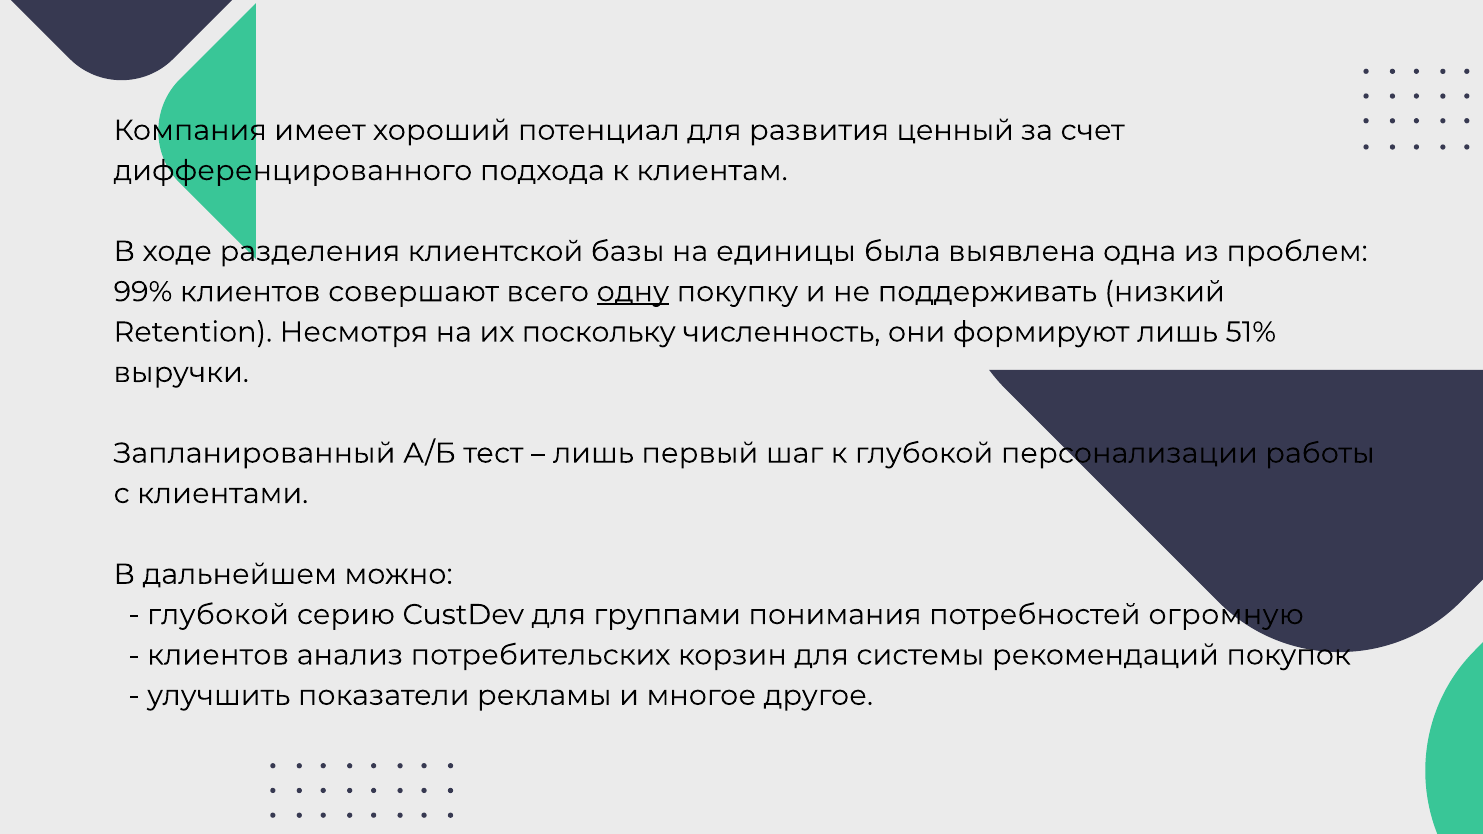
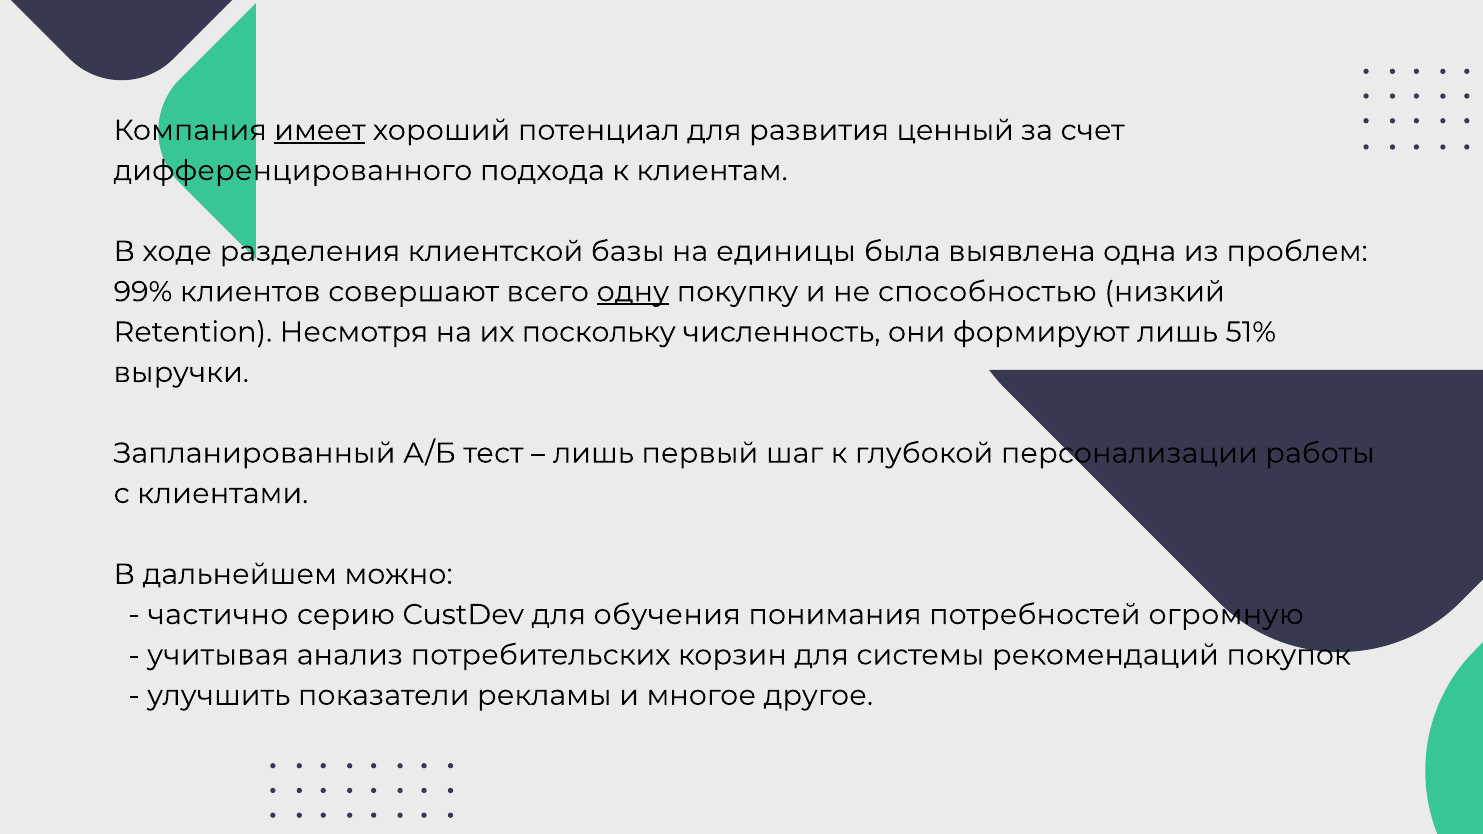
имеет underline: none -> present (320, 130)
поддерживать: поддерживать -> способностью (987, 292)
глубокой: глубокой -> частично (218, 615)
группами: группами -> обучения (667, 615)
клиентов: клиентов -> учитывая (218, 655)
